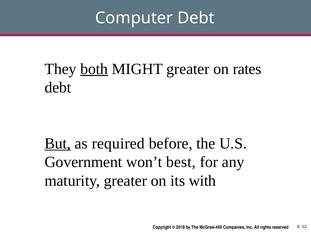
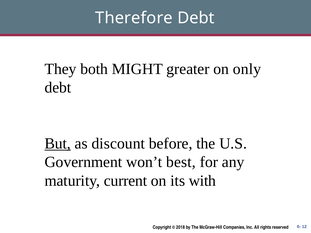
Computer: Computer -> Therefore (134, 18)
both underline: present -> none (94, 69)
rates: rates -> only (247, 69)
required: required -> discount (118, 144)
maturity greater: greater -> current (126, 181)
